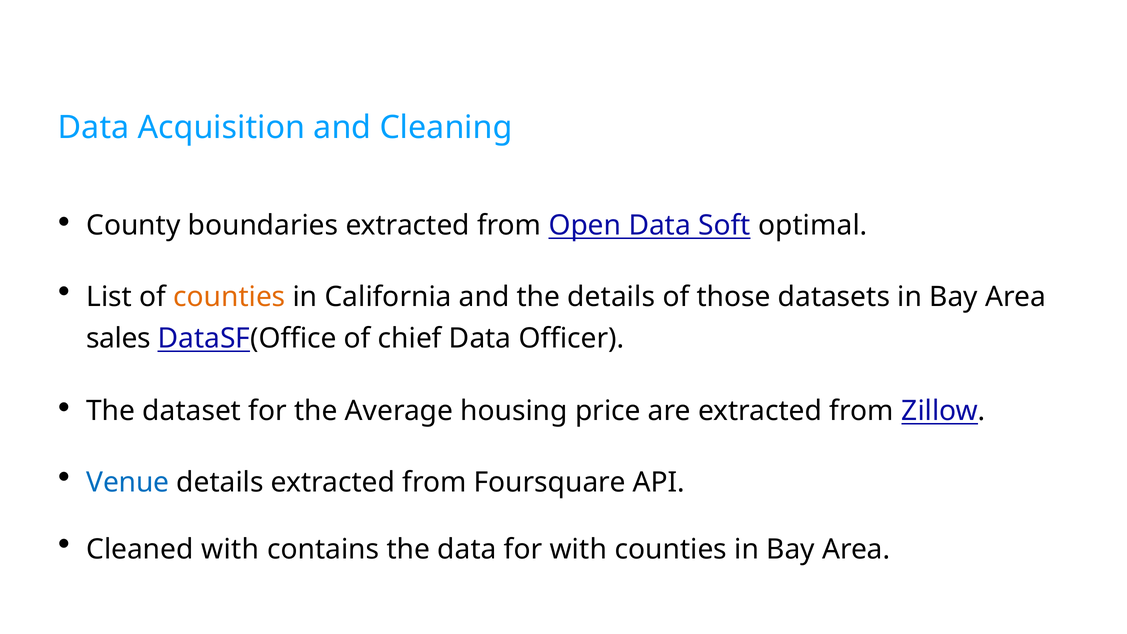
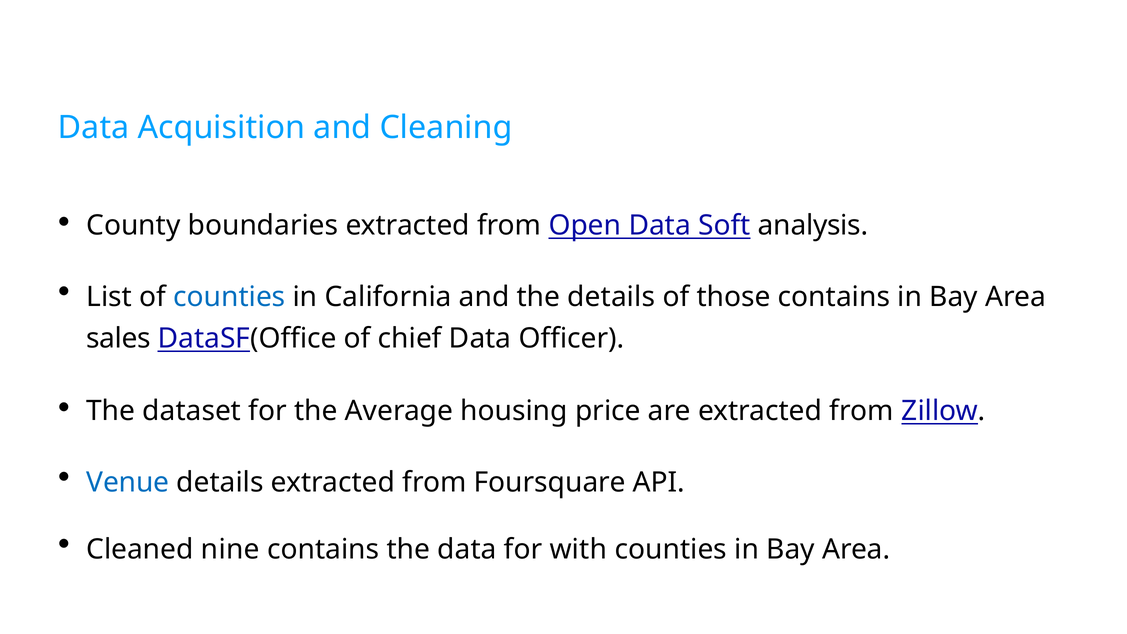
optimal: optimal -> analysis (813, 225)
counties colour: orange -> blue (229, 297)
those datasets: datasets -> contains (834, 297)
Cleaned with: with -> nine (230, 549)
